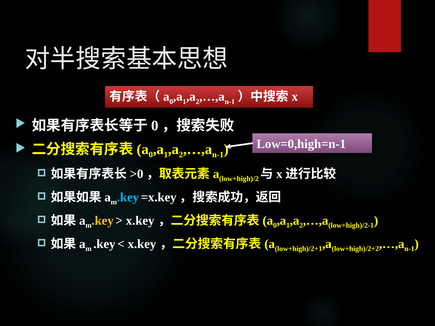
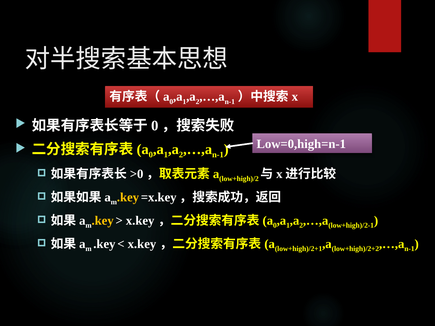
.key colour: light blue -> yellow (128, 197)
